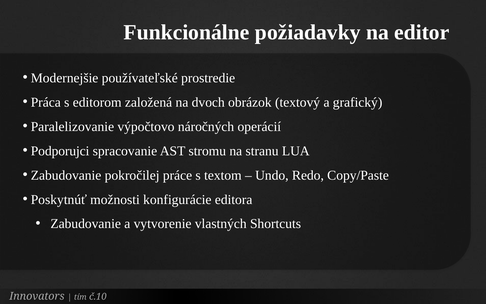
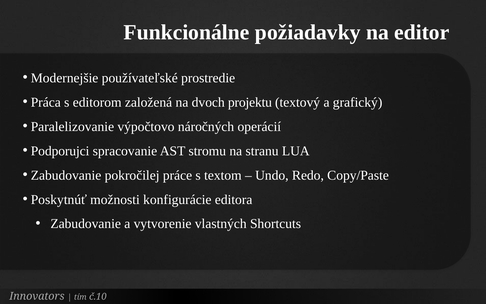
obrázok: obrázok -> projektu (250, 102)
